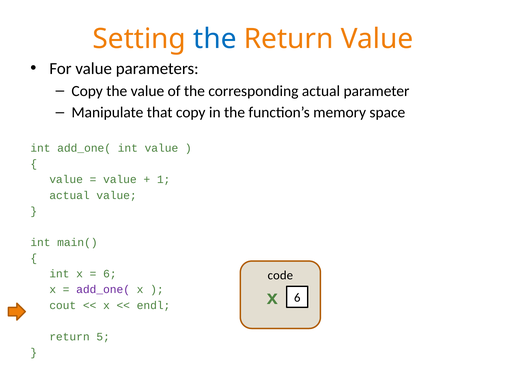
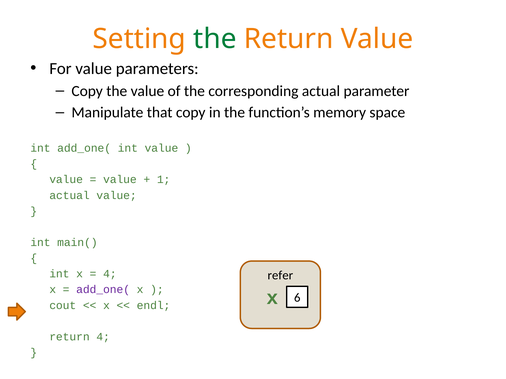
the colour: blue -> green (215, 39)
6: 6 -> 4 (110, 274)
code: code -> refer (280, 276)
return 5: 5 -> 4 (103, 337)
